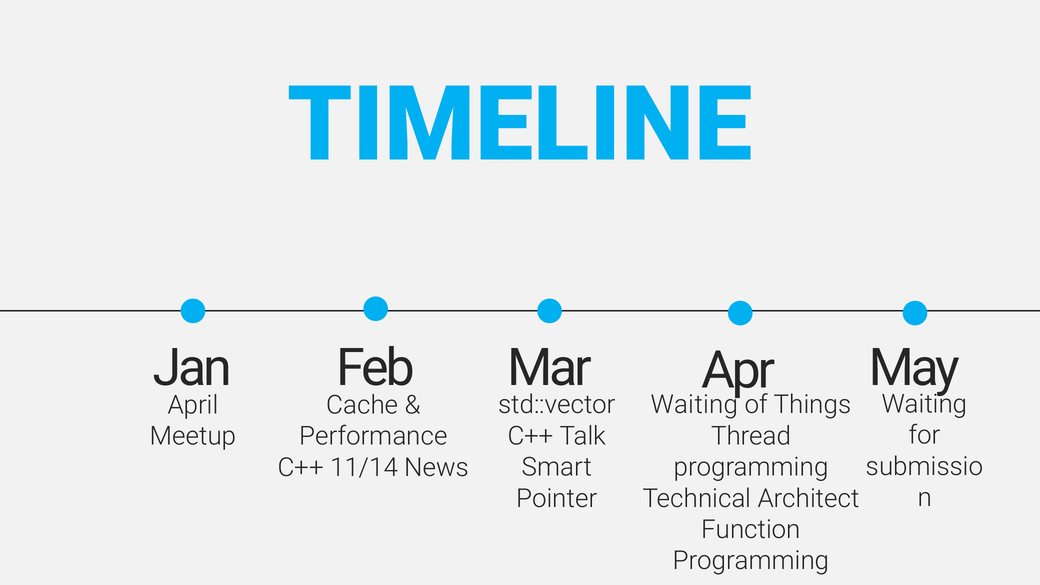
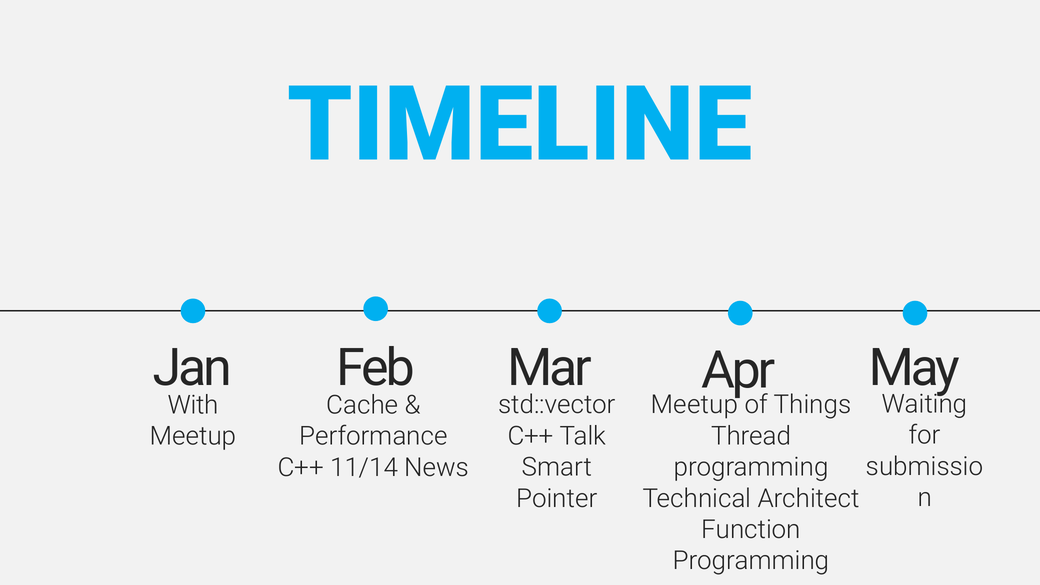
Waiting: Waiting -> Meetup (694, 405)
April: April -> With (193, 405)
